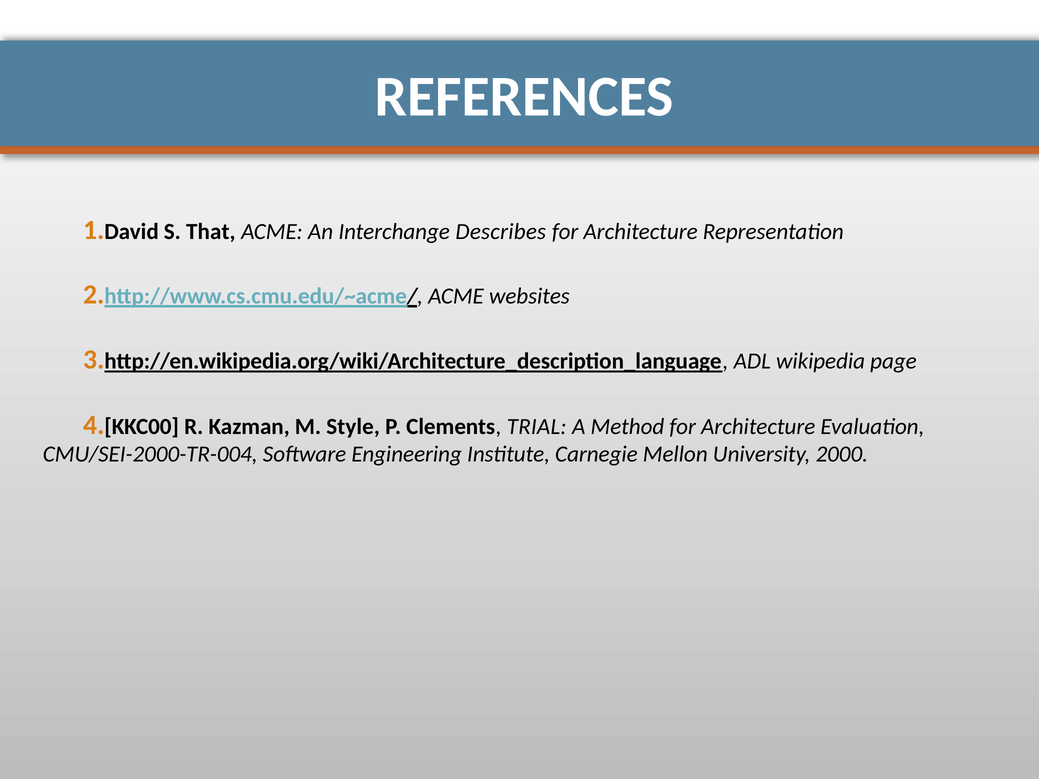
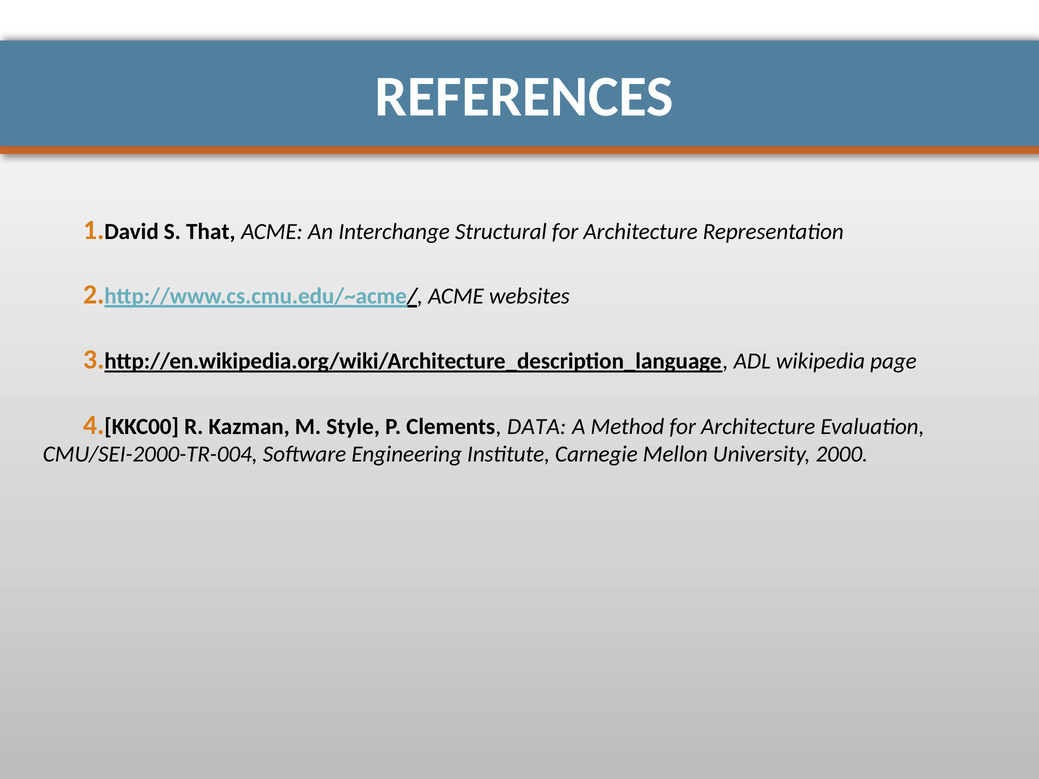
Describes: Describes -> Structural (501, 232)
TRIAL: TRIAL -> DATA (537, 427)
